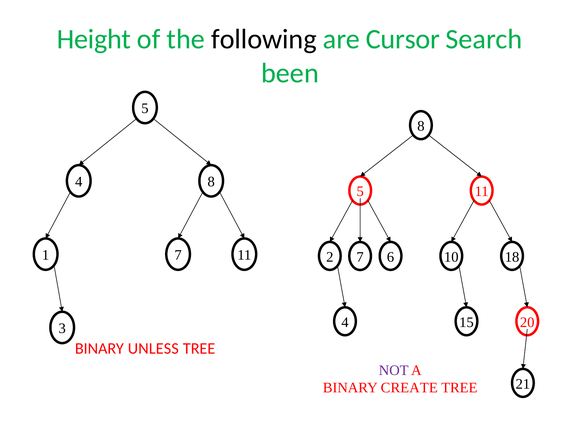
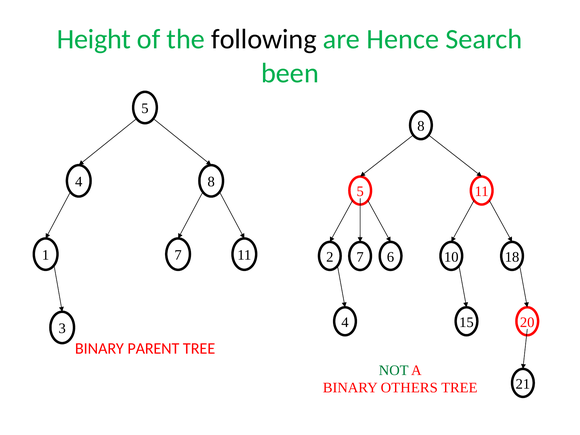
Cursor: Cursor -> Hence (403, 39)
UNLESS: UNLESS -> PARENT (153, 349)
NOT colour: purple -> green (394, 370)
CREATE: CREATE -> OTHERS (409, 388)
